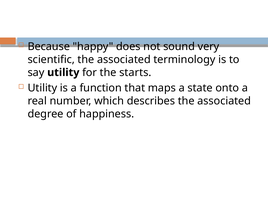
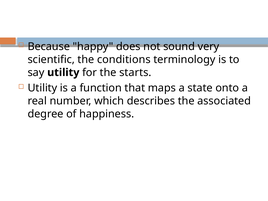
scientific the associated: associated -> conditions (124, 59)
